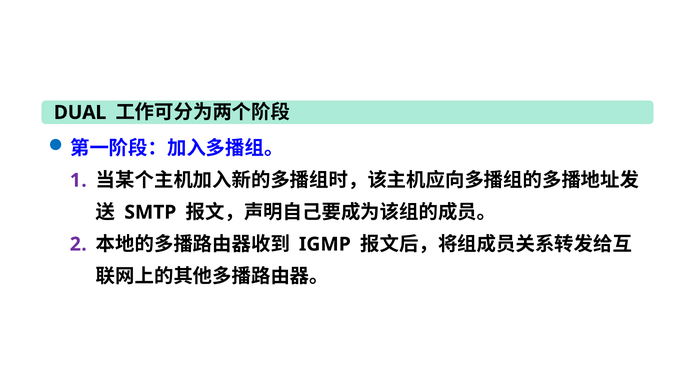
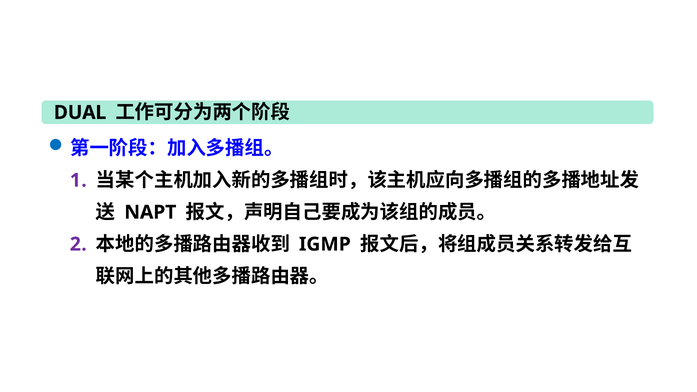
SMTP: SMTP -> NAPT (150, 212)
